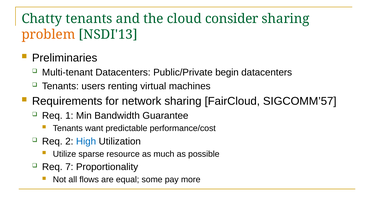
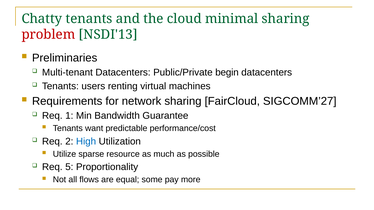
consider: consider -> minimal (232, 19)
problem colour: orange -> red (48, 35)
SIGCOMM’57: SIGCOMM’57 -> SIGCOMM’27 (300, 101)
7: 7 -> 5 (69, 167)
